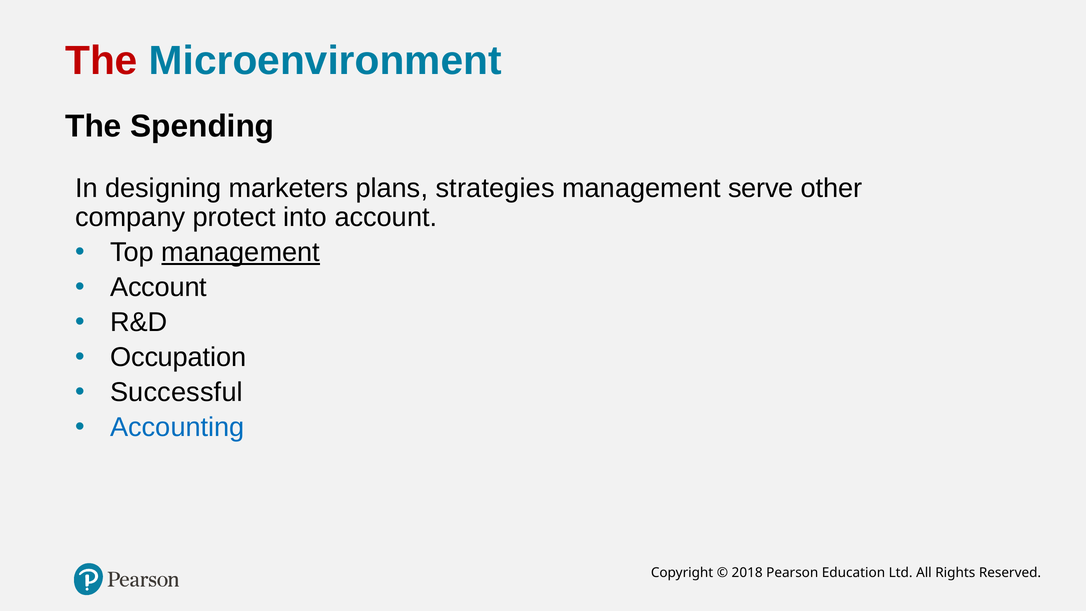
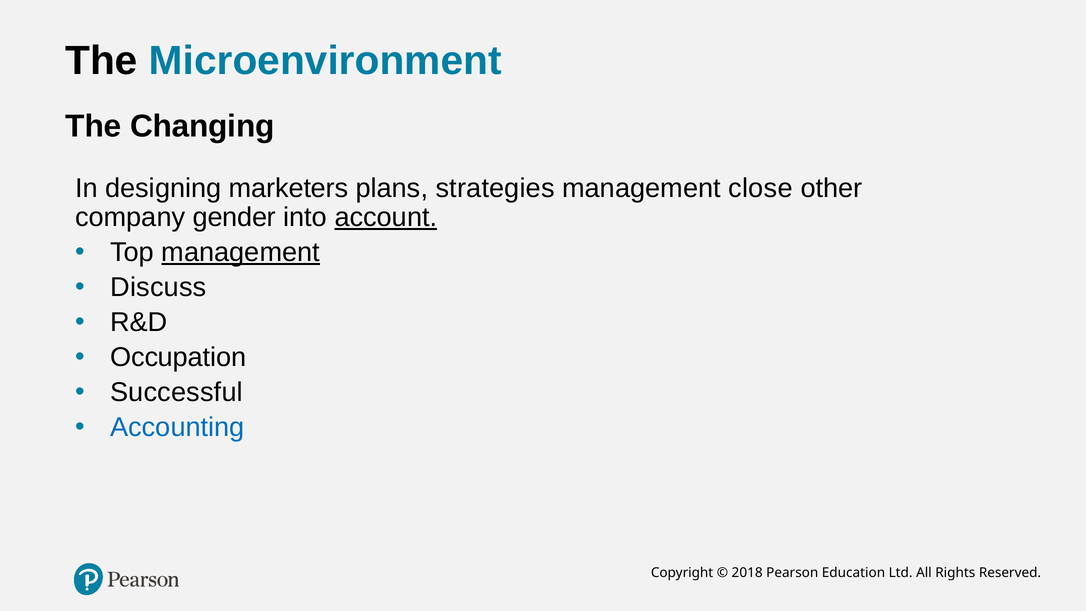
The colour: red -> black (101, 61)
Spending: Spending -> Changing (202, 126)
serve: serve -> close (761, 188)
protect: protect -> gender (234, 217)
account underline: none -> present (386, 217)
Account: Account -> Discuss (158, 287)
